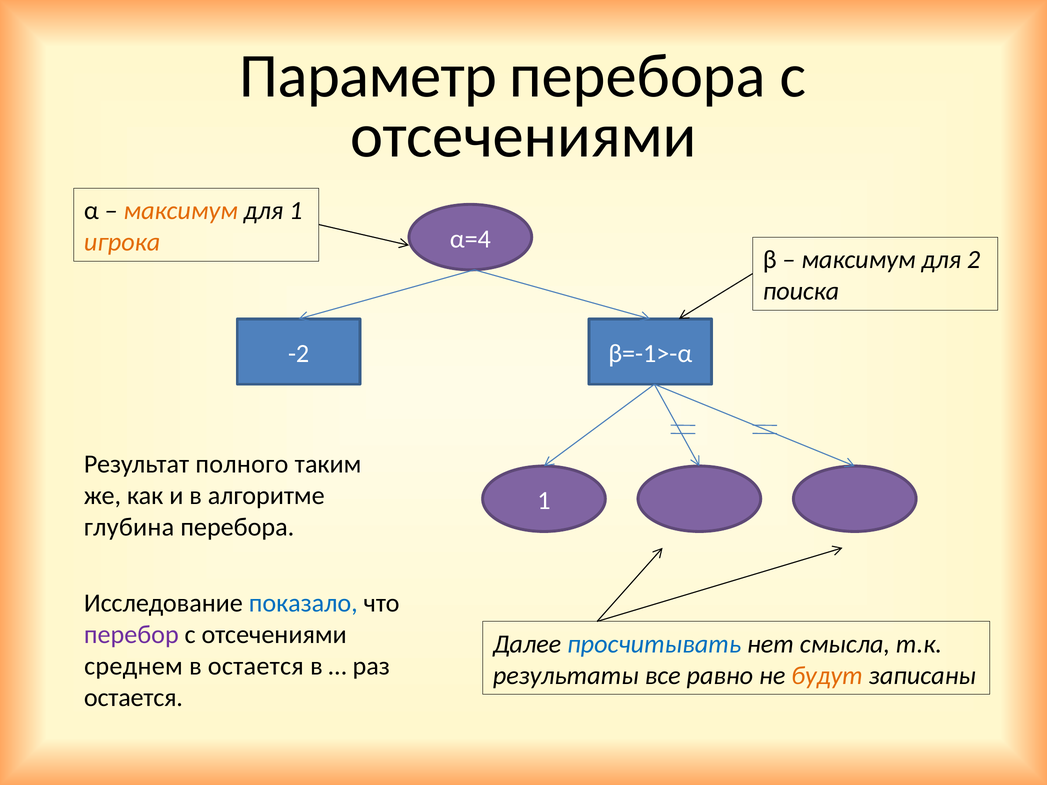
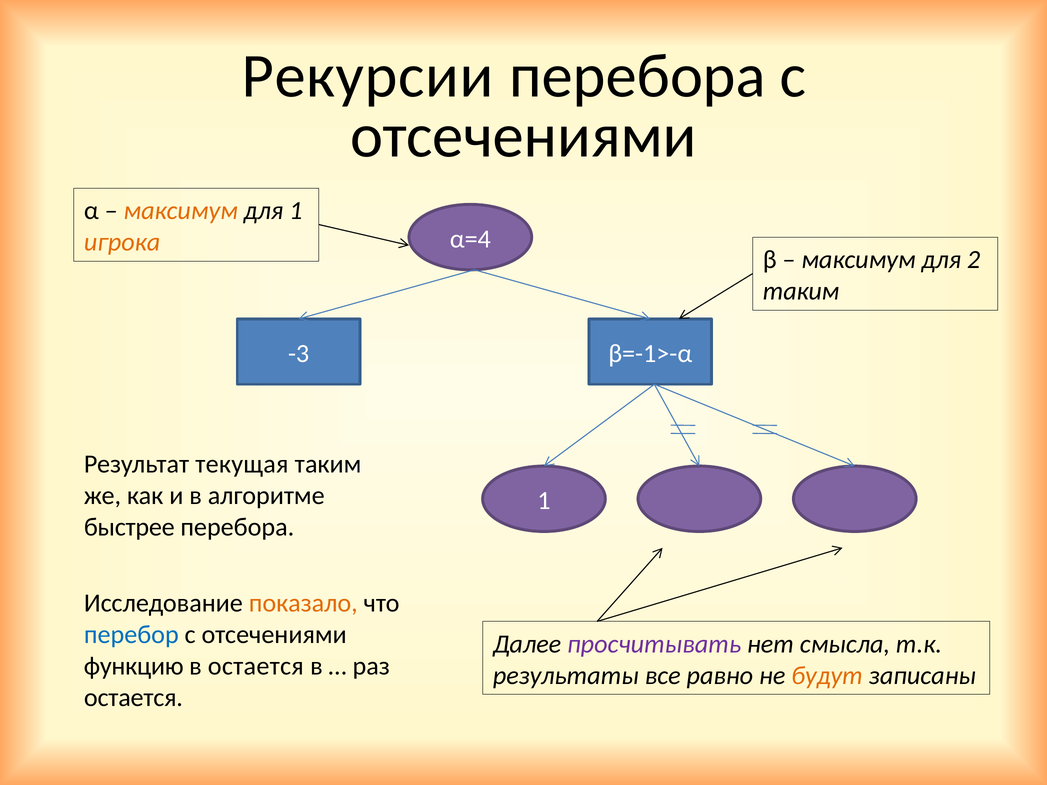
Параметр: Параметр -> Рекурсии (368, 76)
поиска: поиска -> таким (801, 291)
-2: -2 -> -3 (299, 354)
полного: полного -> текущая (242, 464)
глубина: глубина -> быстрее (129, 527)
показало colour: blue -> orange (303, 603)
перебор colour: purple -> blue (131, 635)
просчитывать colour: blue -> purple (654, 644)
среднем: среднем -> функцию (134, 666)
